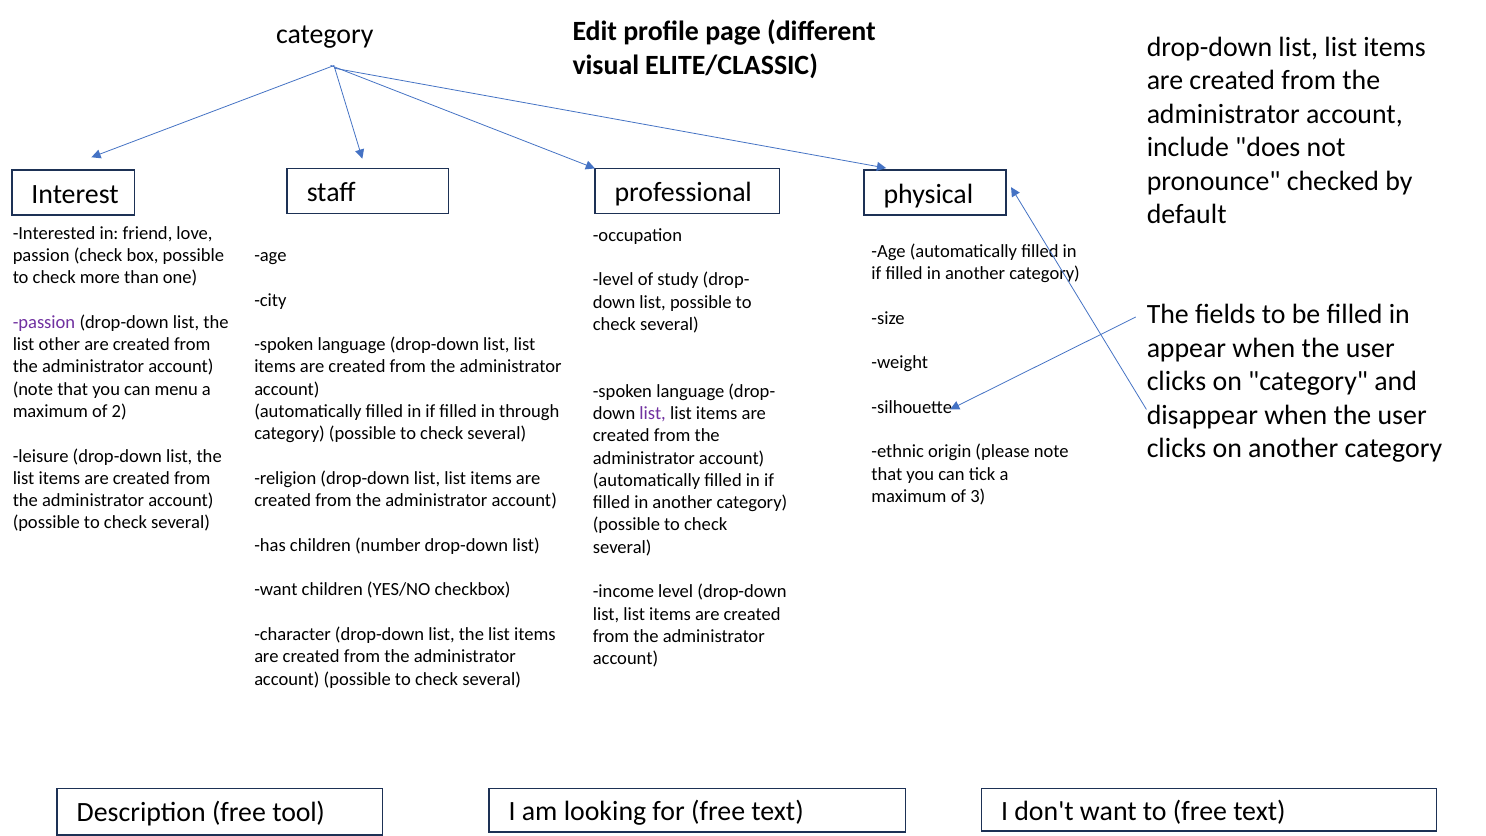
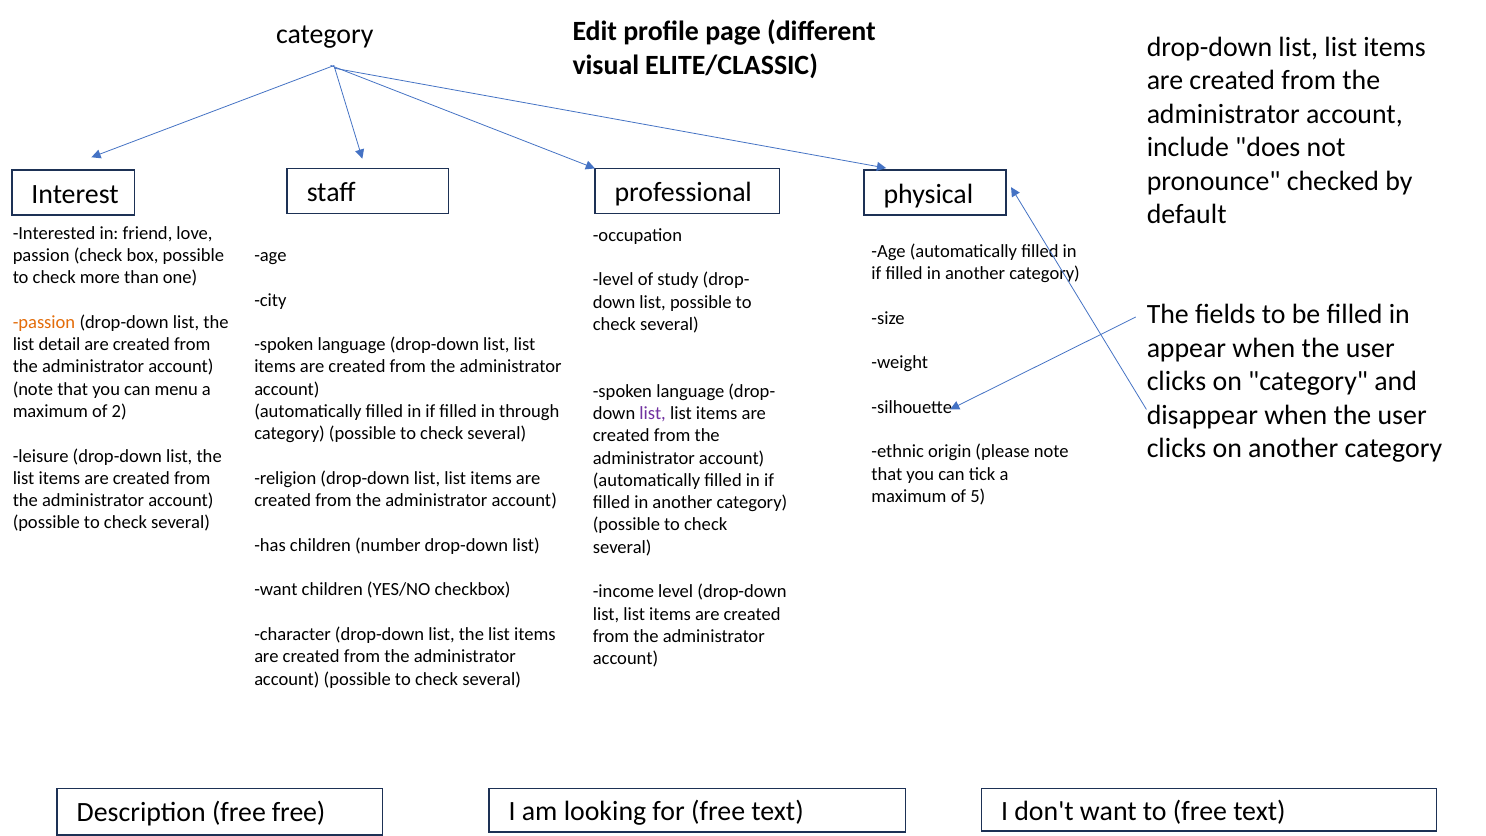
passion colour: purple -> orange (44, 322)
other: other -> detail (59, 344)
3: 3 -> 5 (978, 496)
free tool: tool -> free (299, 812)
